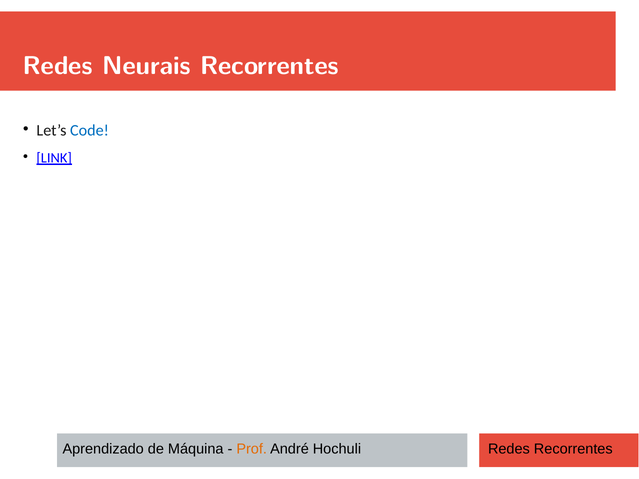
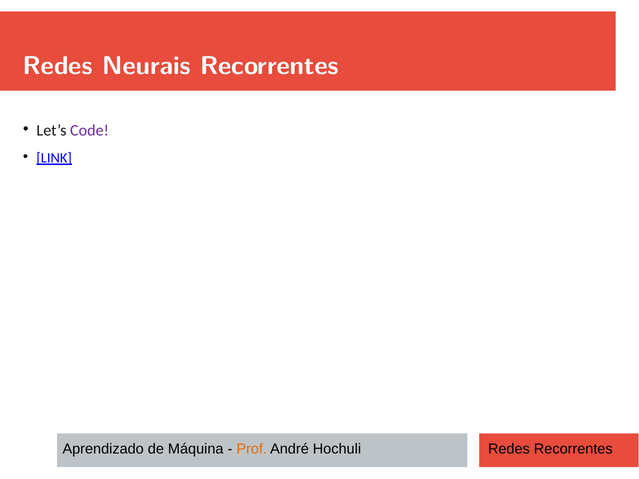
Code colour: blue -> purple (90, 131)
